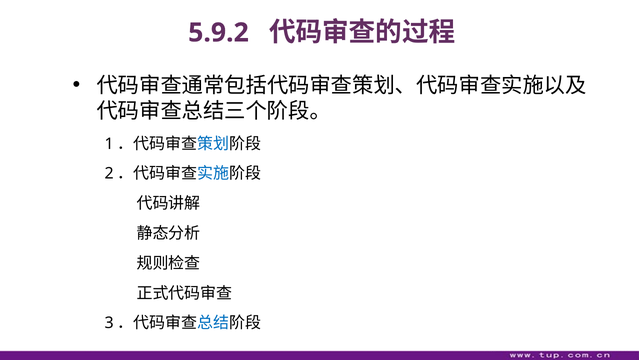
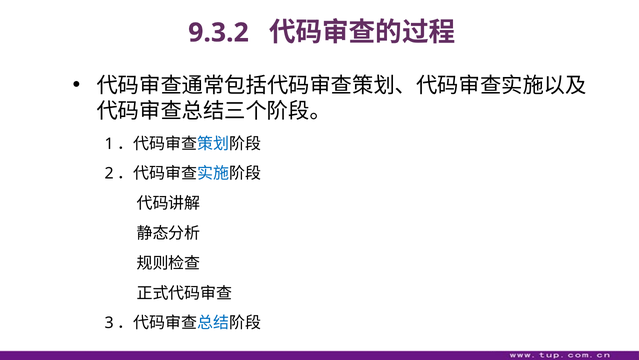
5.9.2: 5.9.2 -> 9.3.2 (218, 33)
